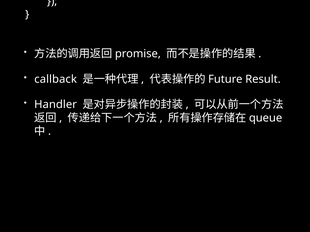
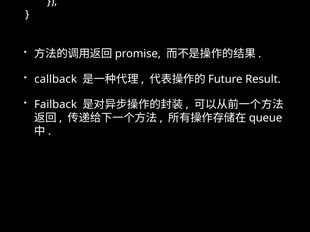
Handler: Handler -> Failback (56, 105)
